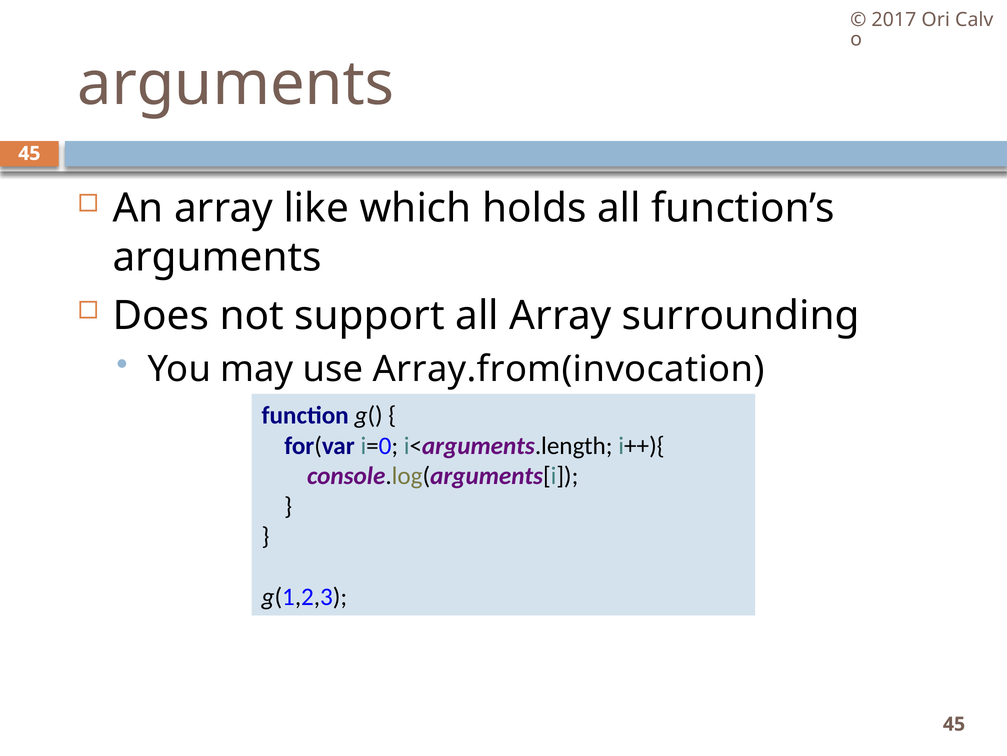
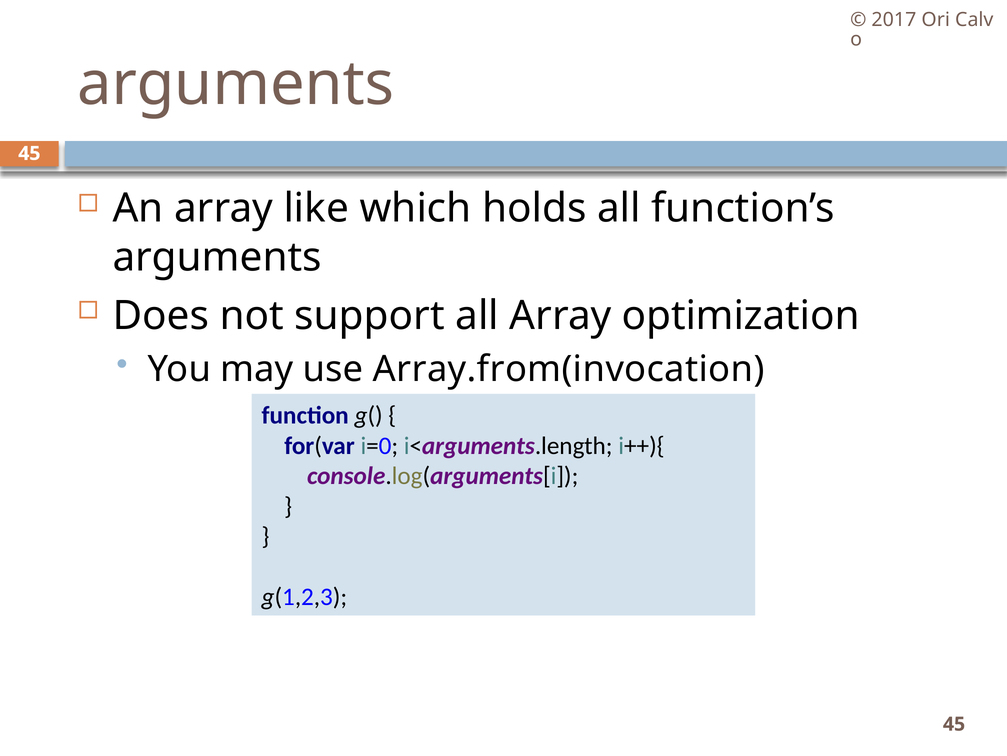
surrounding: surrounding -> optimization (741, 316)
